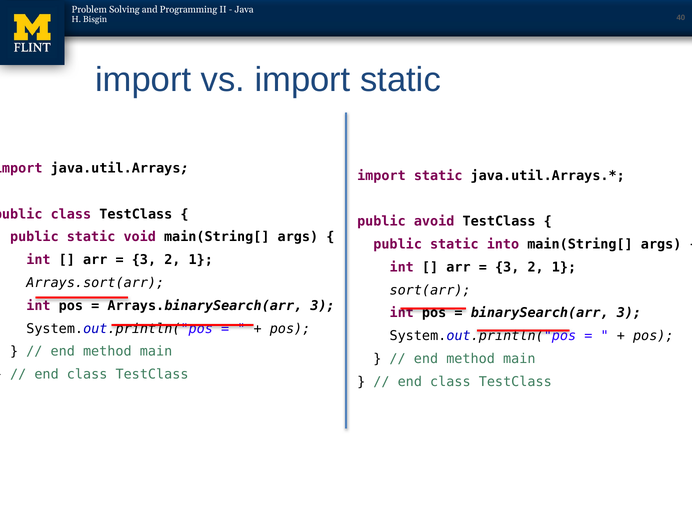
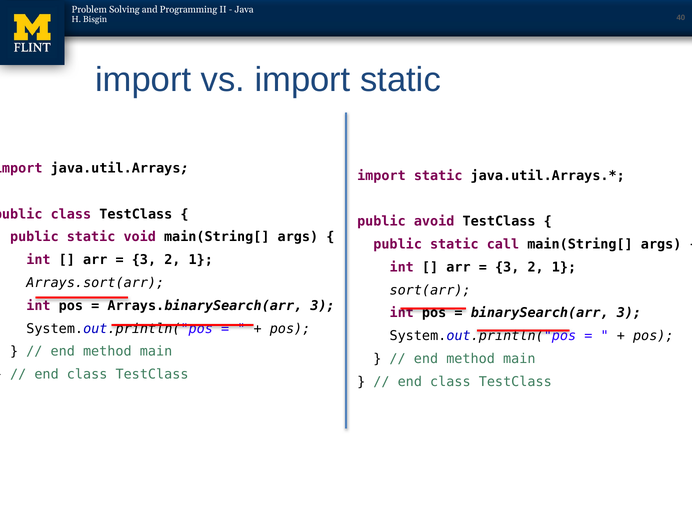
into: into -> call (503, 244)
